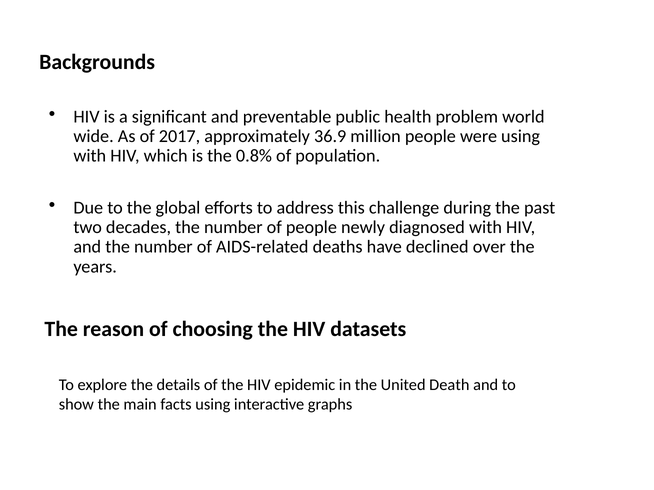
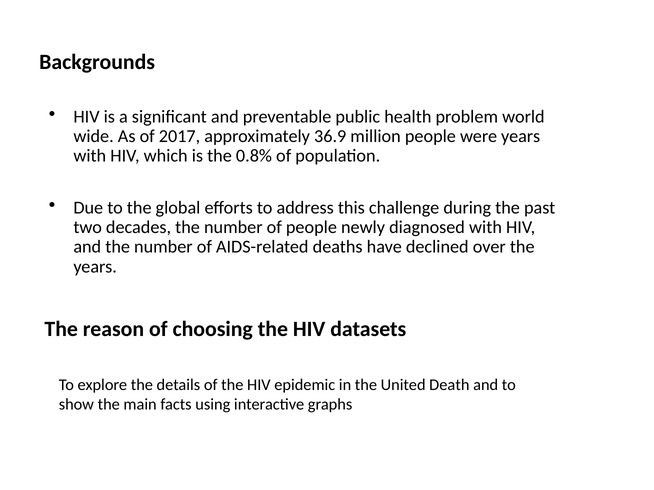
were using: using -> years (521, 136)
